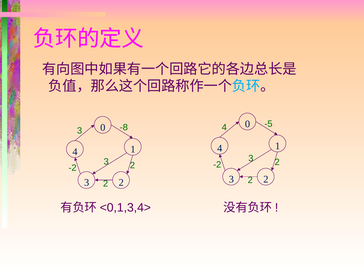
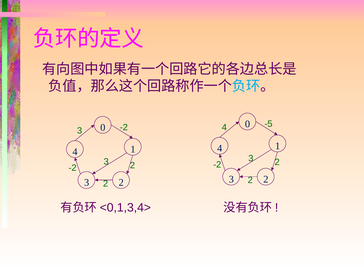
-8: -8 -> -2 (124, 127)
